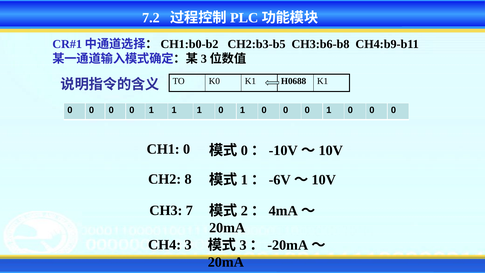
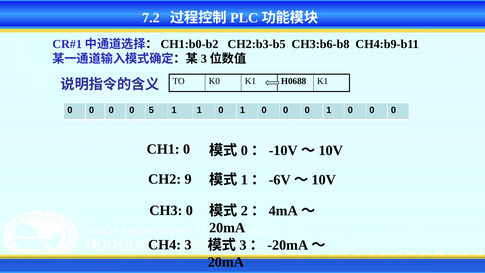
1: 1 -> 5 (151, 110)
8: 8 -> 9 (188, 179)
CH3 7: 7 -> 0 (189, 211)
